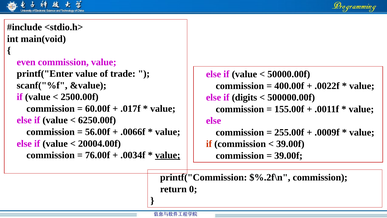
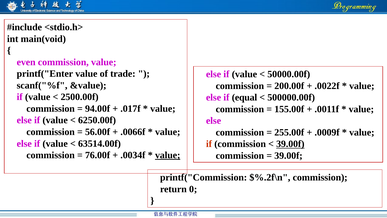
400.00f: 400.00f -> 200.00f (289, 86)
digits: digits -> equal (244, 97)
60.00f: 60.00f -> 94.00f (98, 109)
20004.00f: 20004.00f -> 63514.00f (99, 143)
39.00f underline: none -> present (290, 144)
